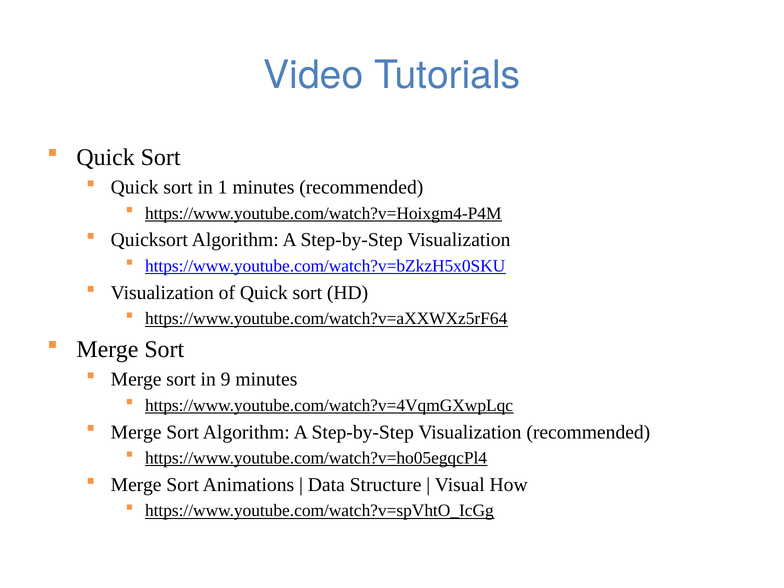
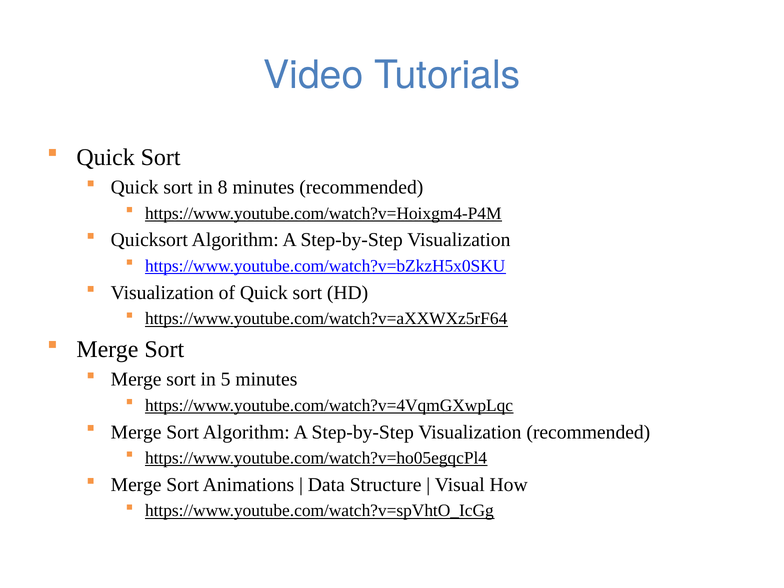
1: 1 -> 8 (223, 187)
9: 9 -> 5 (226, 379)
